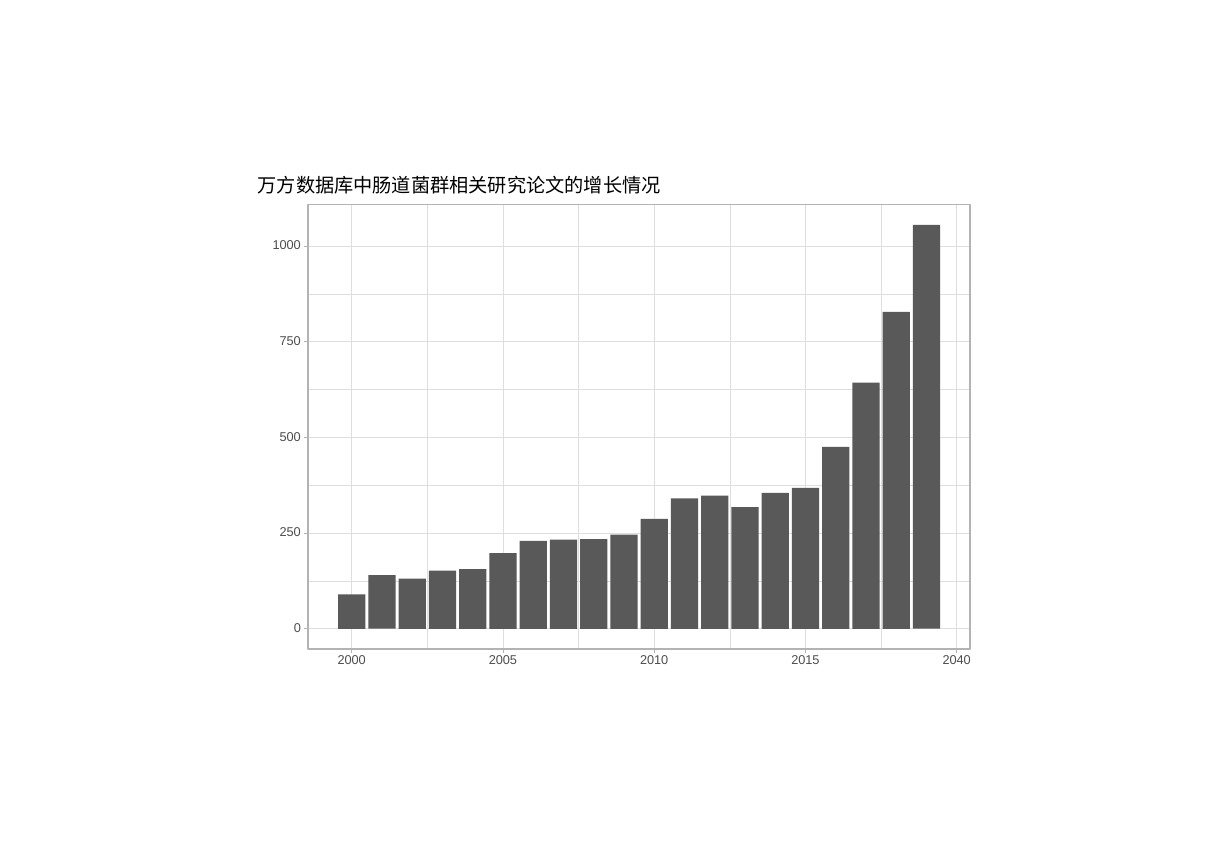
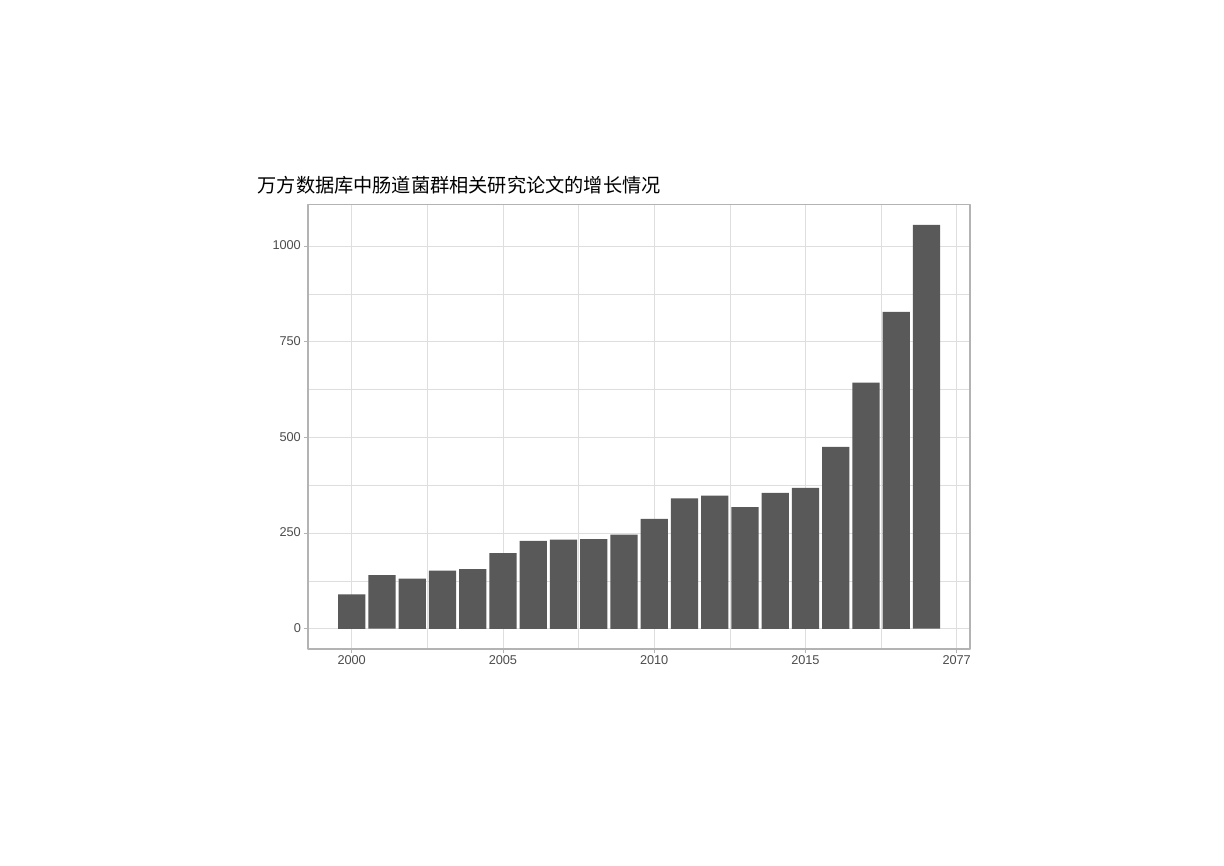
2040: 2040 -> 2077 (957, 660)
